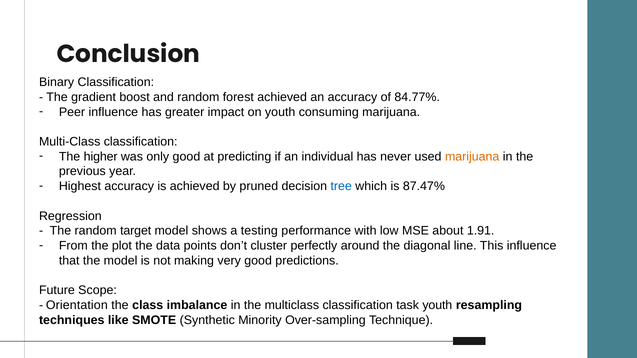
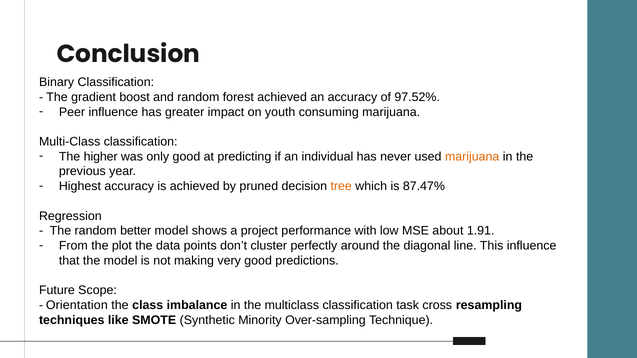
84.77%: 84.77% -> 97.52% (417, 97)
tree colour: blue -> orange (341, 186)
target: target -> better (136, 231)
testing: testing -> project (259, 231)
task youth: youth -> cross (437, 305)
